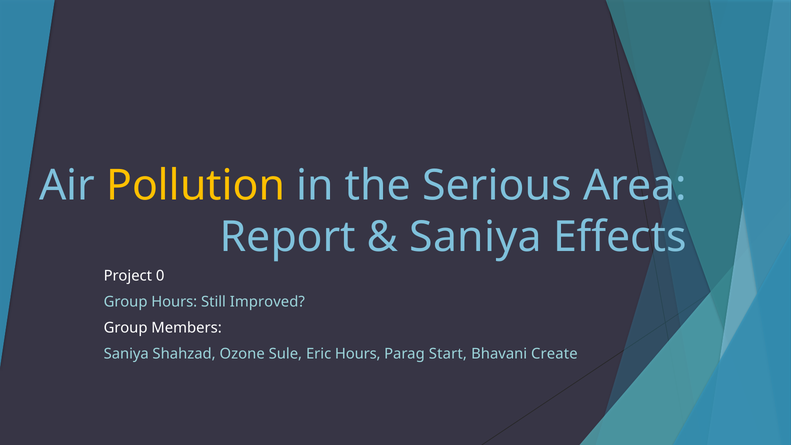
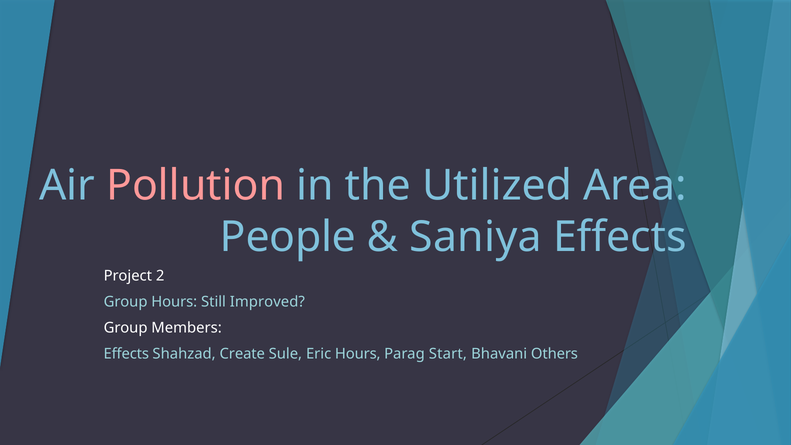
Pollution colour: yellow -> pink (196, 186)
Serious: Serious -> Utilized (497, 186)
Report: Report -> People (288, 237)
0: 0 -> 2 (160, 276)
Saniya: Saniya -> Effects (126, 354)
Ozone: Ozone -> Create (242, 354)
Create: Create -> Others (554, 354)
